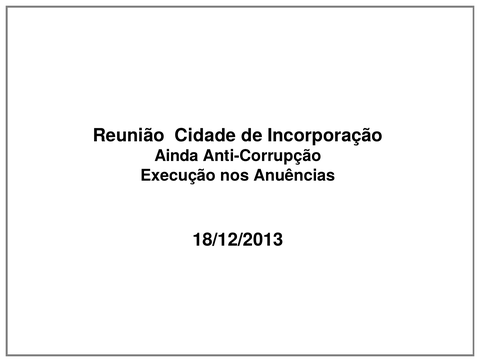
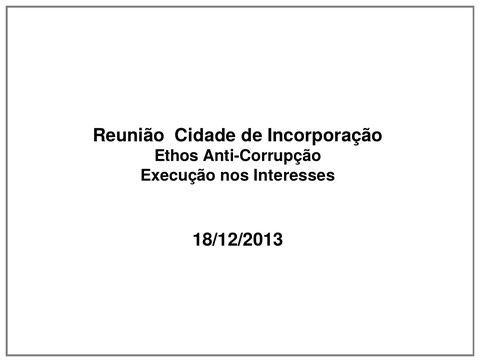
Ainda: Ainda -> Ethos (176, 156)
Anuências: Anuências -> Interesses (294, 175)
